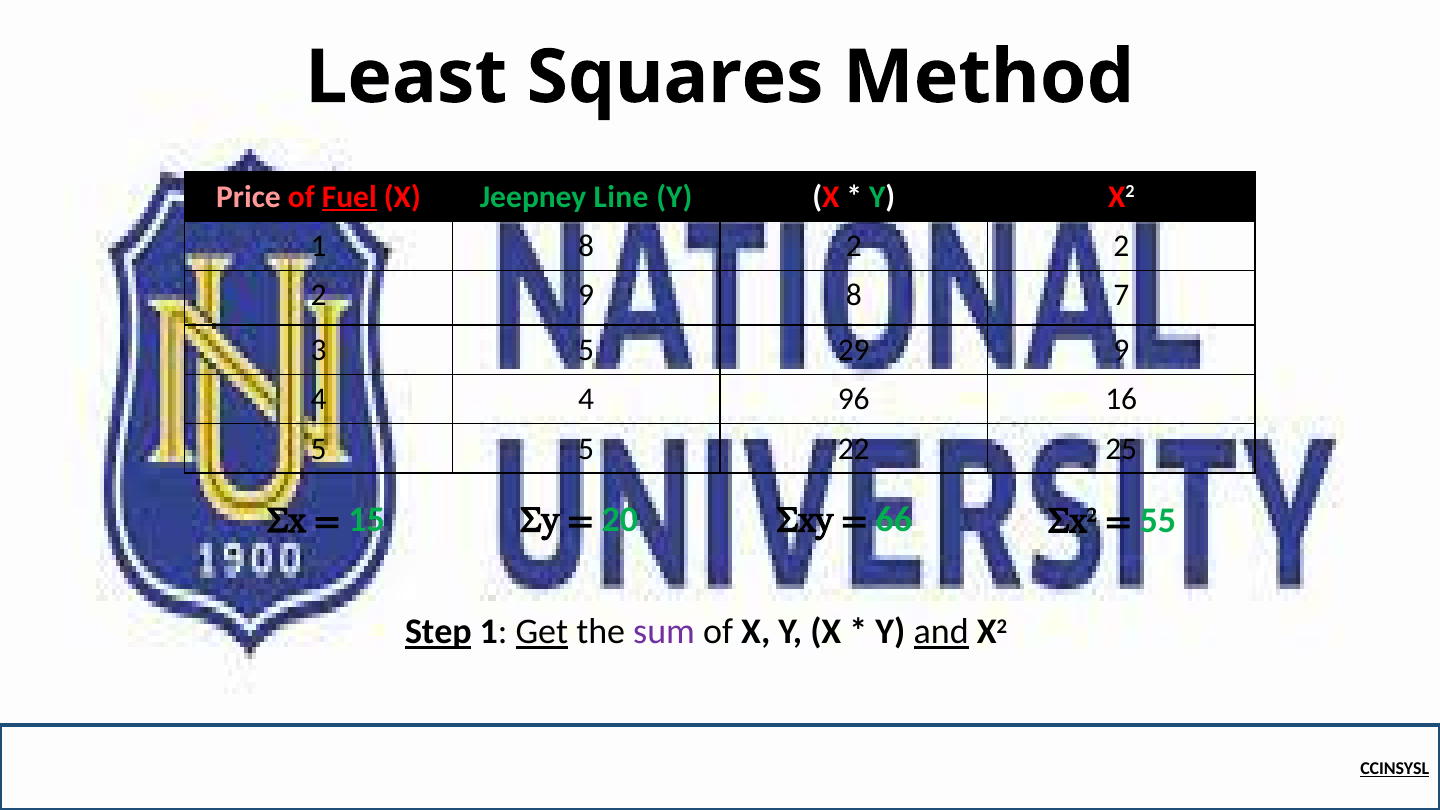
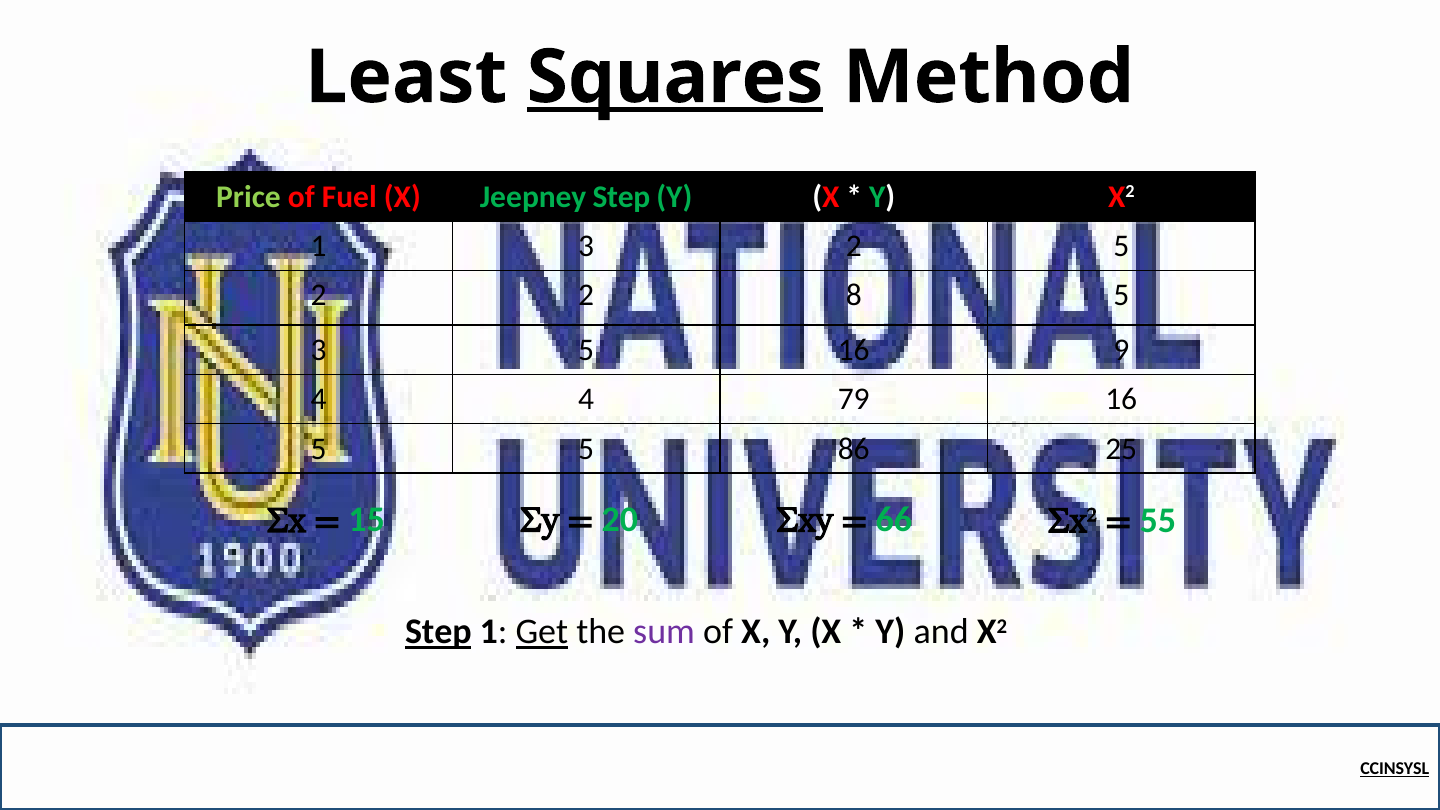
Squares underline: none -> present (675, 77)
Price colour: pink -> light green (248, 197)
Fuel underline: present -> none (349, 197)
Jeepney Line: Line -> Step (621, 197)
1 8: 8 -> 3 (586, 246)
2: 2 -> 5 (1121, 246)
2 9: 9 -> 2 (586, 296)
8 7: 7 -> 5 (1121, 296)
5 29: 29 -> 16 (854, 350)
96: 96 -> 79 (854, 399)
22: 22 -> 86 (854, 449)
and underline: present -> none (941, 632)
